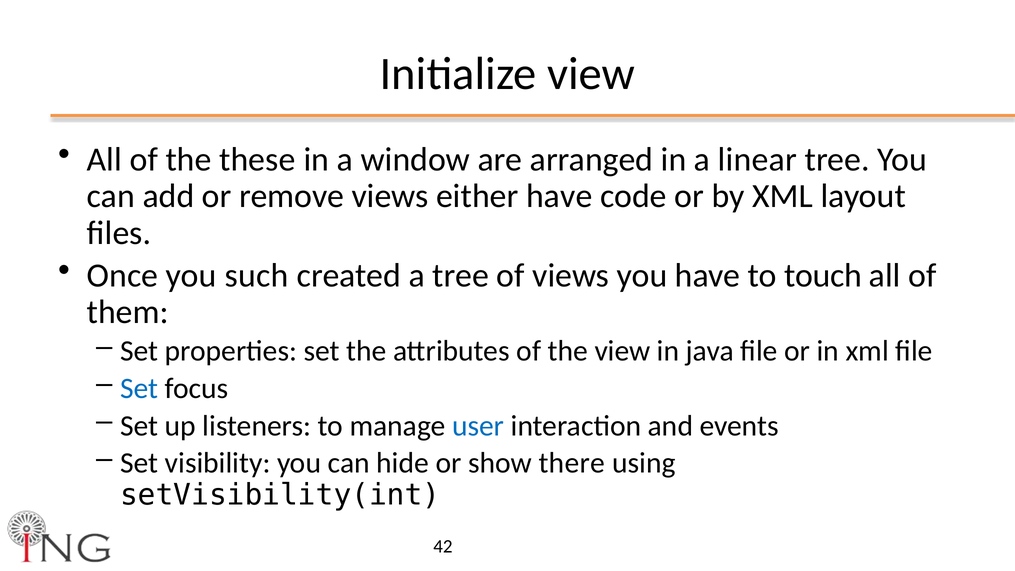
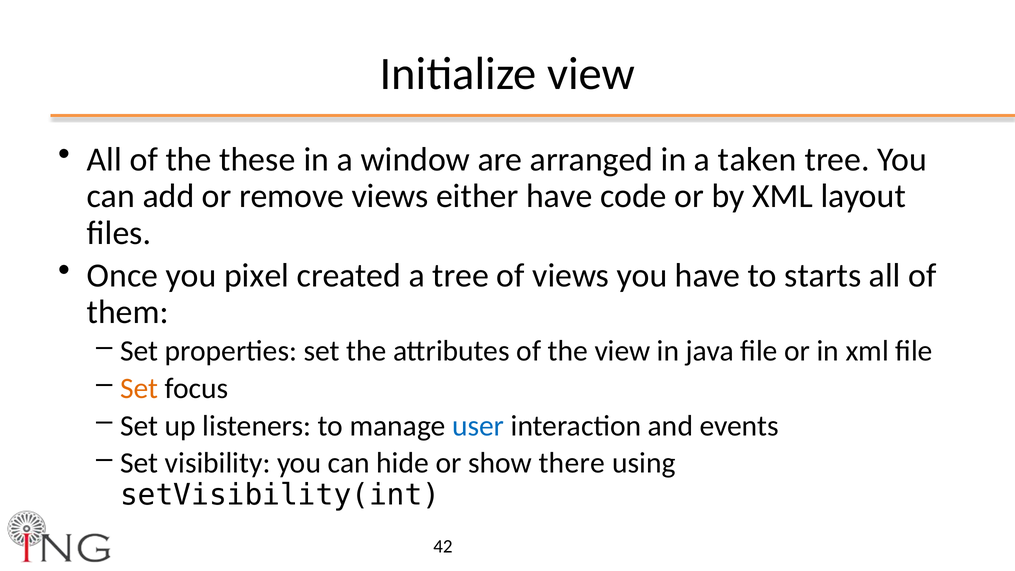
linear: linear -> taken (757, 160)
such: such -> pixel (257, 275)
touch: touch -> starts (823, 275)
Set colour: blue -> orange (139, 388)
